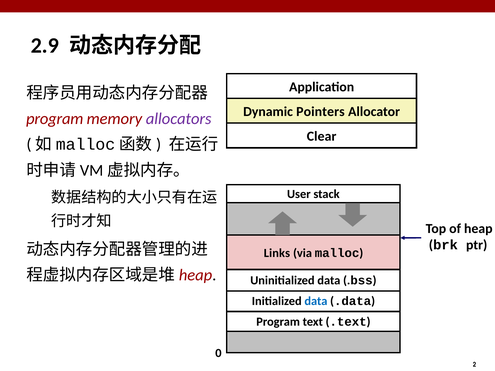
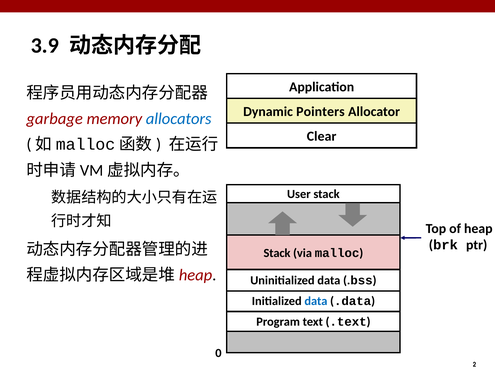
2.9: 2.9 -> 3.9 (45, 46)
program: program -> garbage (55, 119)
allocators colour: purple -> blue (179, 119)
Links: Links -> Stack (277, 253)
